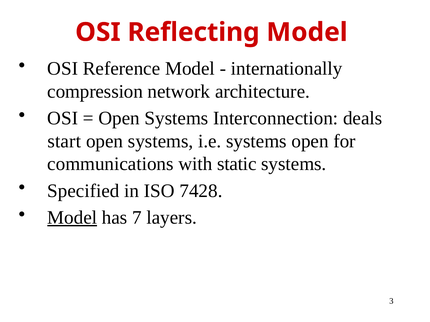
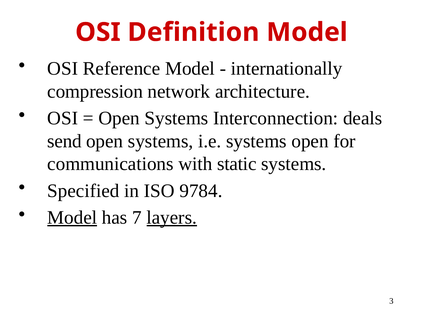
Reflecting: Reflecting -> Definition (193, 32)
start: start -> send (64, 141)
7428: 7428 -> 9784 (201, 191)
layers underline: none -> present (172, 218)
